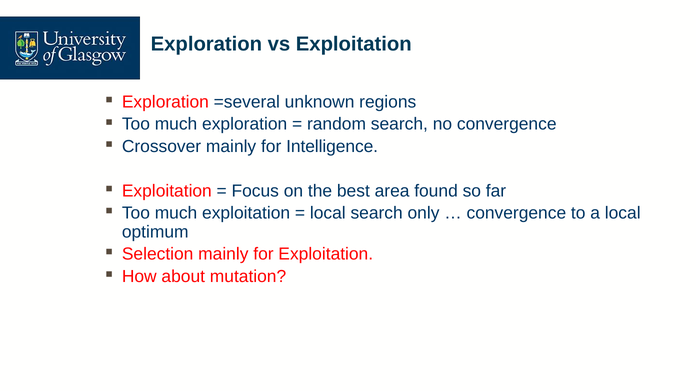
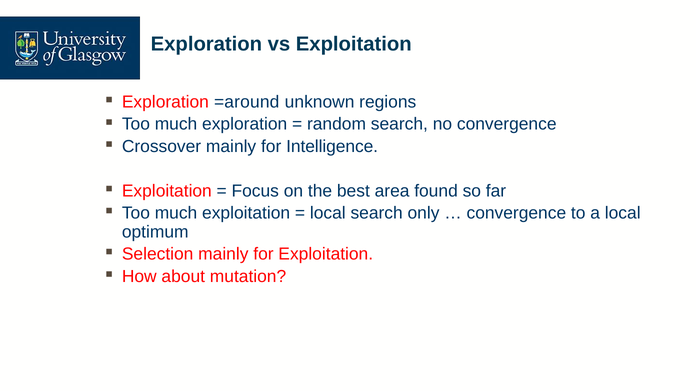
=several: =several -> =around (247, 102)
